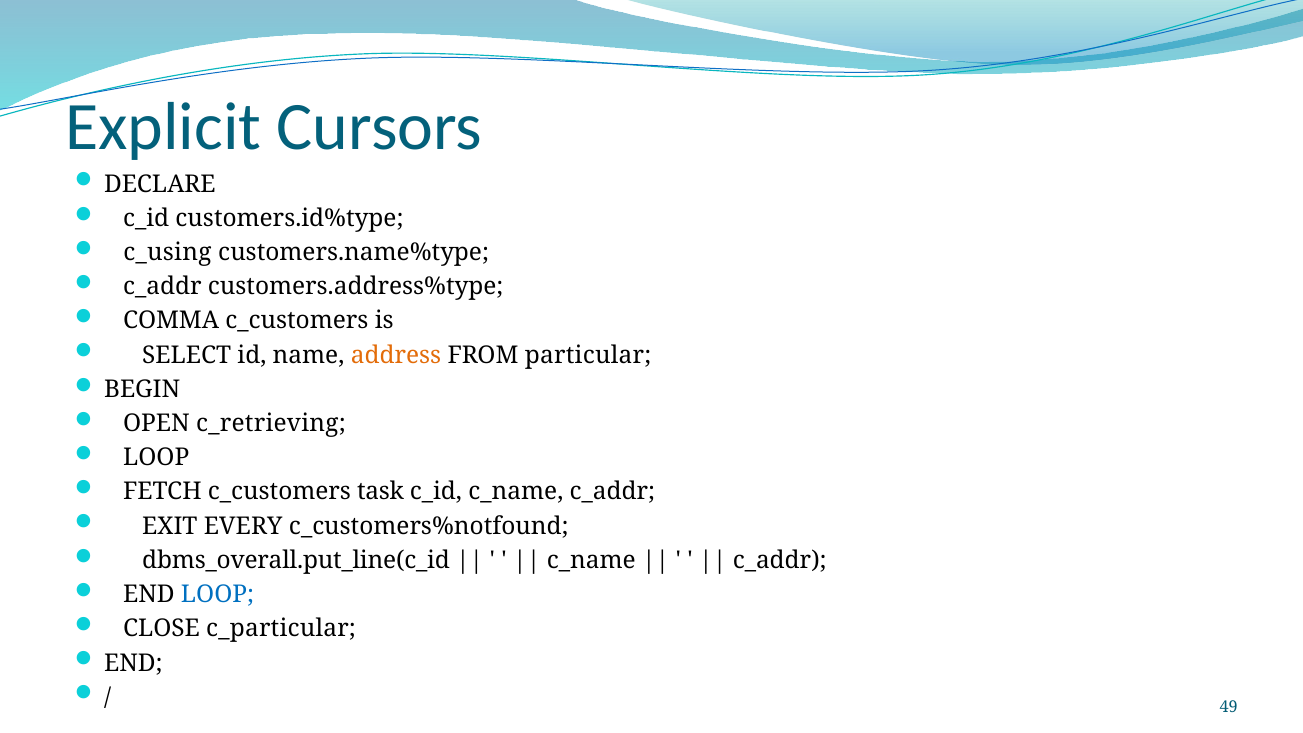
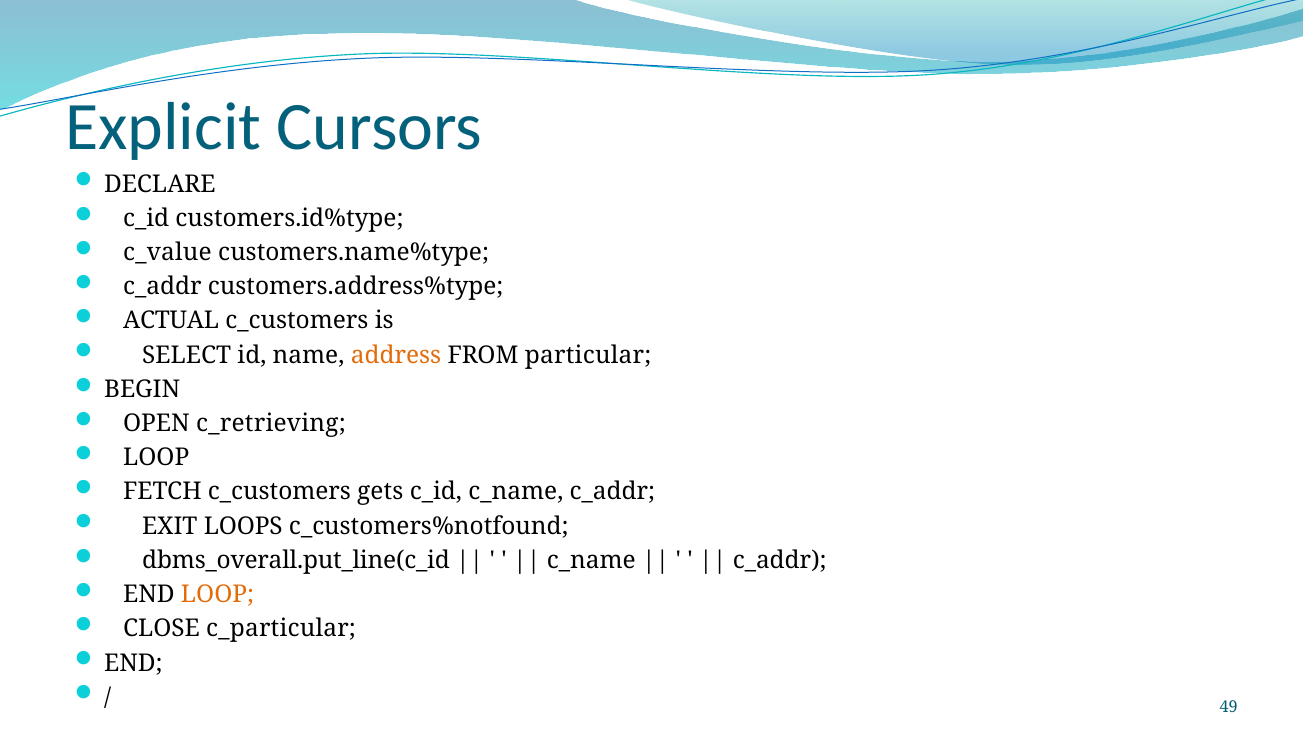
c_using: c_using -> c_value (167, 253)
COMMA: COMMA -> ACTUAL (171, 321)
task: task -> gets (380, 492)
EVERY: EVERY -> LOOPS (243, 526)
LOOP colour: blue -> orange (218, 595)
